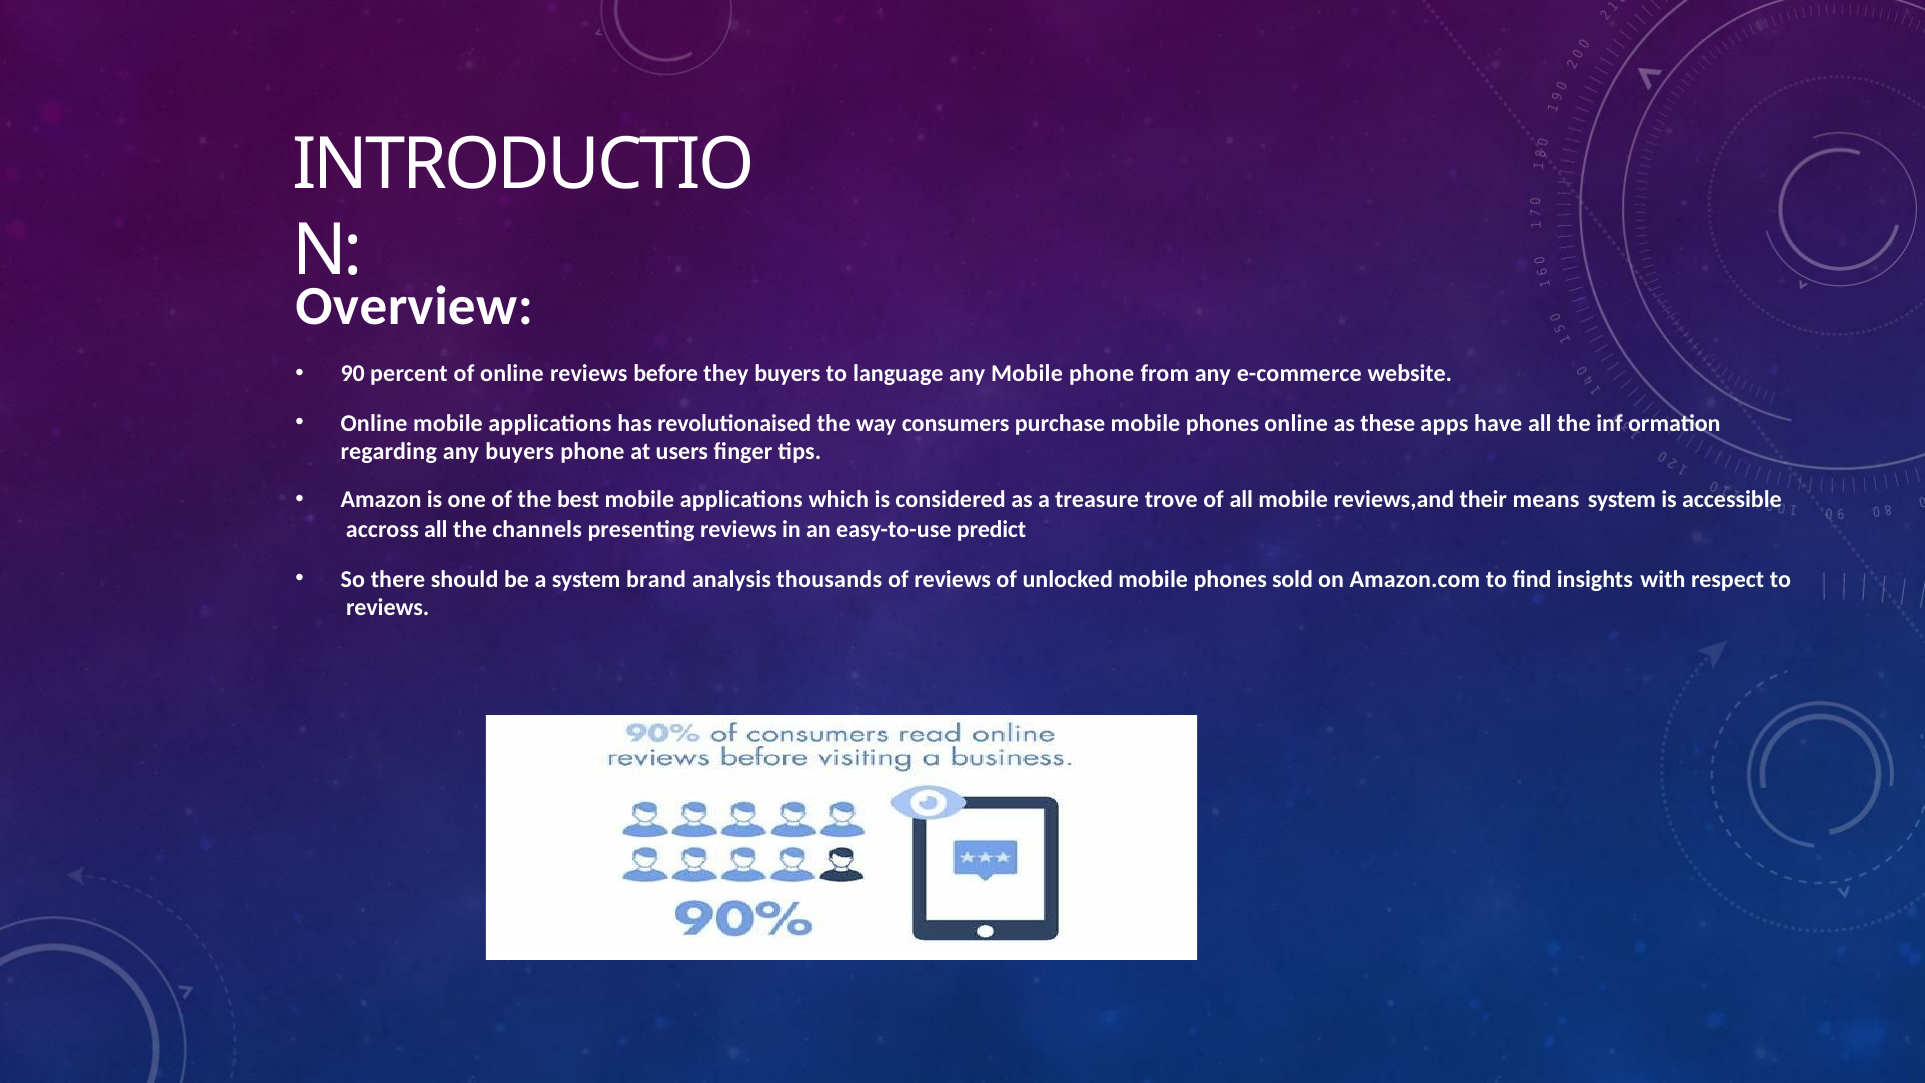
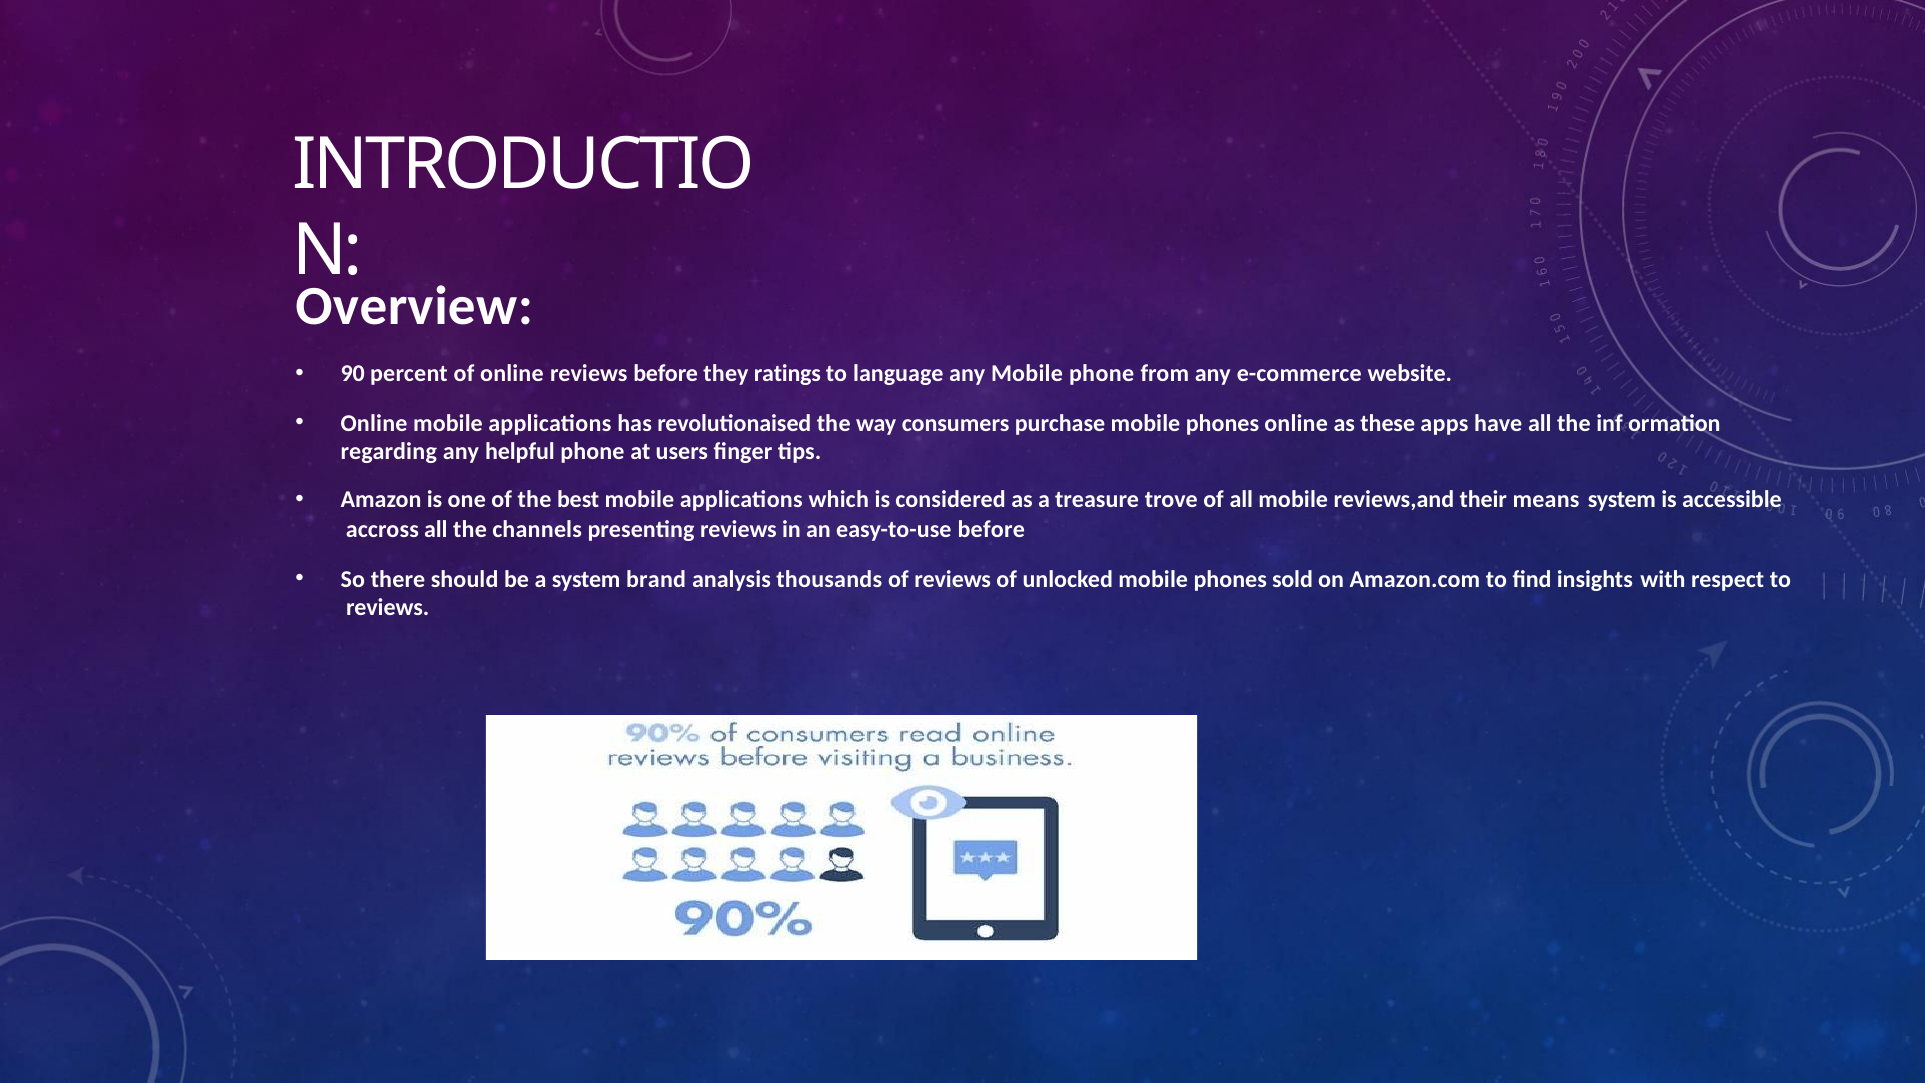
they buyers: buyers -> ratings (787, 374)
any buyers: buyers -> helpful (520, 452)
easy-to-use predict: predict -> before (991, 530)
